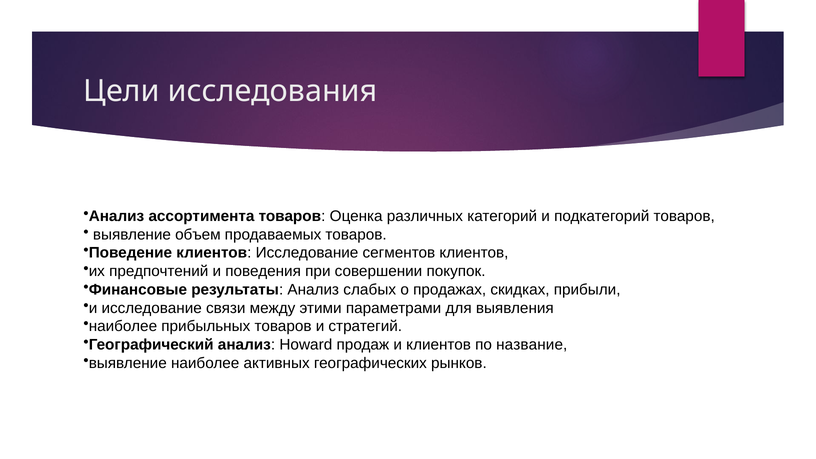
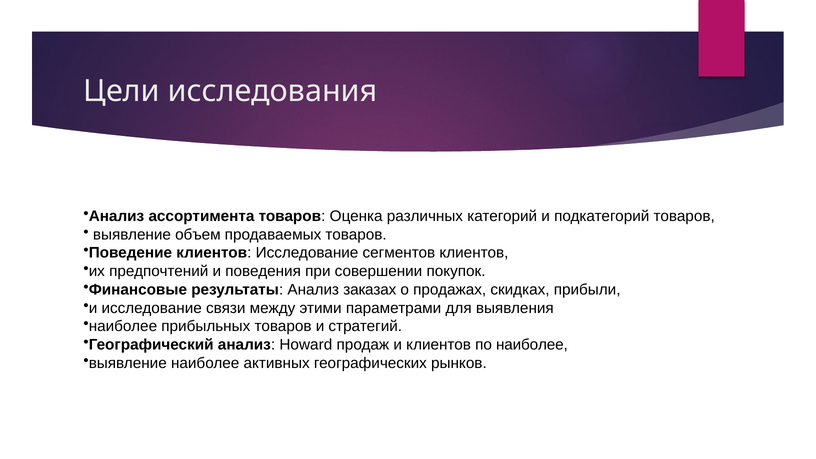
слабых: слабых -> заказах (370, 290)
по название: название -> наиболее (532, 345)
